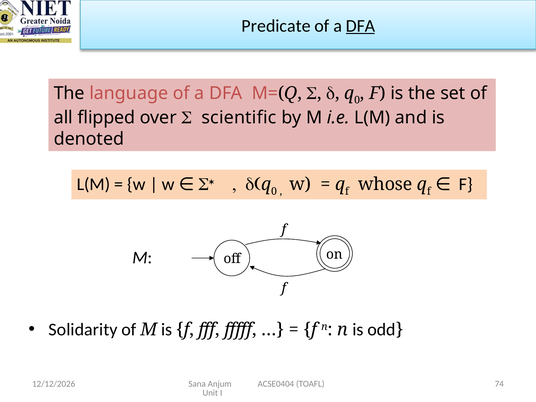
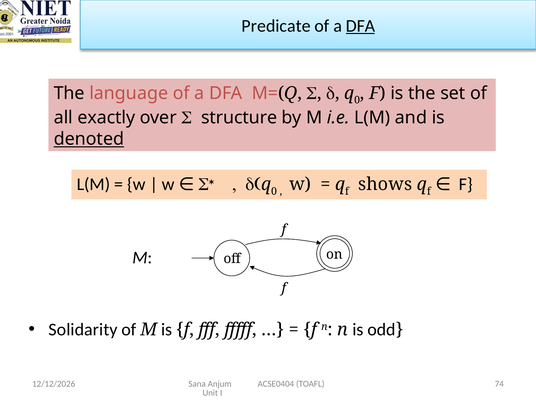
flipped: flipped -> exactly (106, 118)
scientific: scientific -> structure (239, 118)
denoted underline: none -> present (89, 139)
whose: whose -> shows (385, 184)
